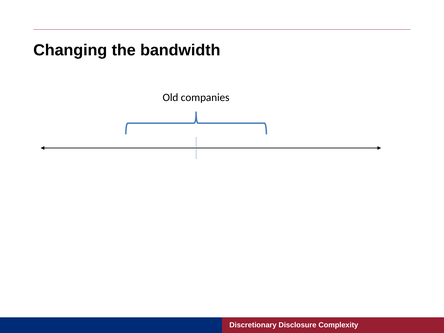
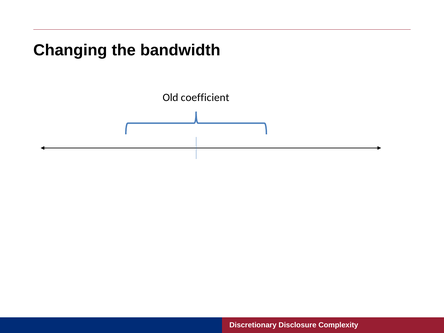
companies: companies -> coefficient (205, 98)
